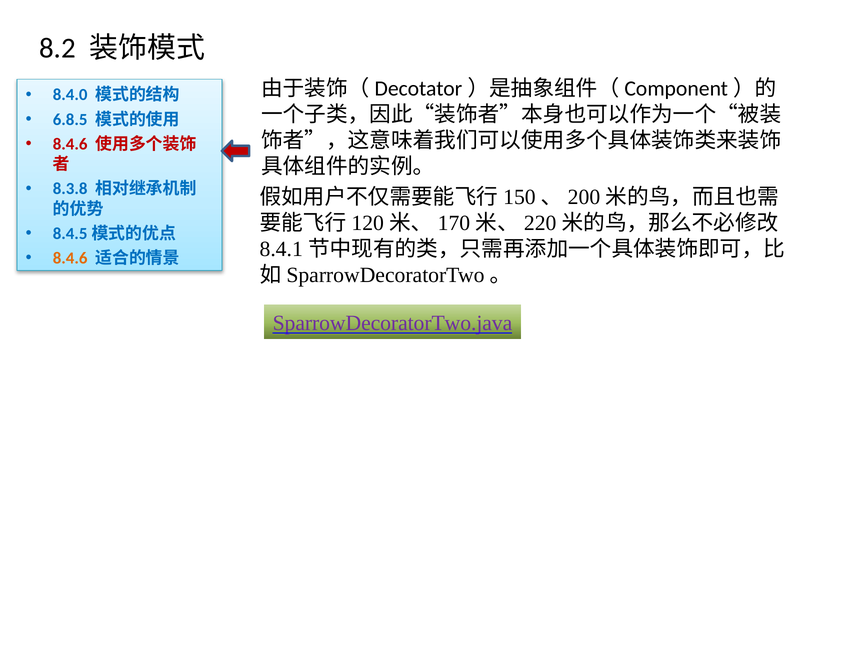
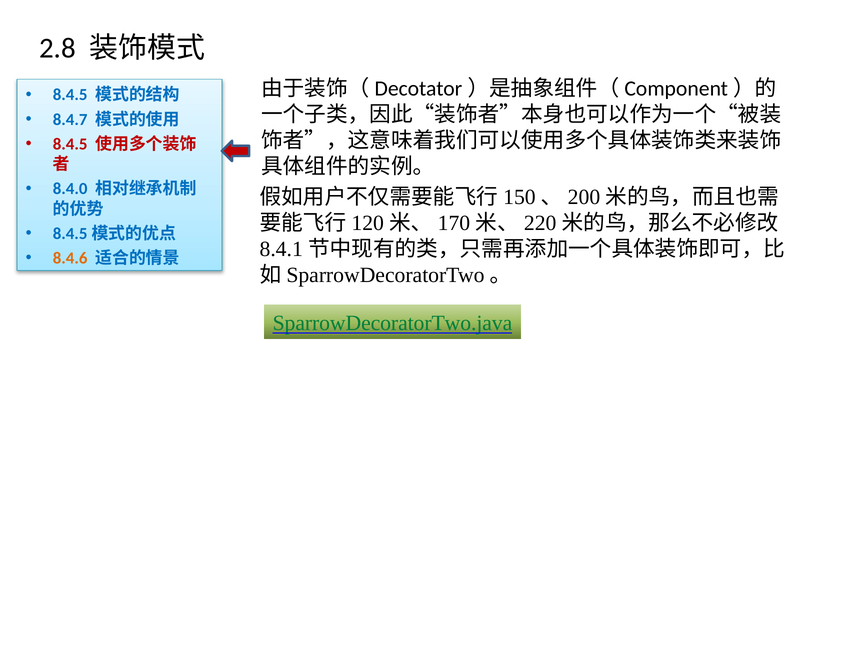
8.2: 8.2 -> 2.8 (58, 48)
8.4.0: 8.4.0 -> 8.4.5 (70, 95)
6.8.5: 6.8.5 -> 8.4.7 (70, 120)
8.4.6: 8.4.6 -> 8.4.5 (70, 144)
8.3.8: 8.3.8 -> 8.4.0 (70, 189)
SparrowDecoratorTwo.java colour: purple -> green (392, 323)
